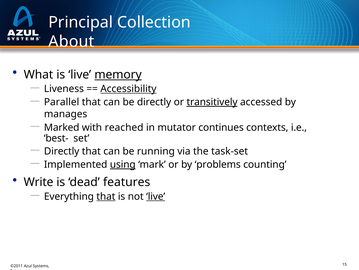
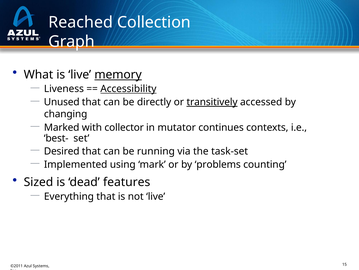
Principal: Principal -> Reached (81, 22)
About: About -> Graph (72, 42)
Parallel: Parallel -> Unused (62, 102)
manages: manages -> changing (66, 114)
reached: reached -> collector (124, 127)
Directly: Directly -> Desired (62, 151)
using underline: present -> none (123, 164)
Write: Write -> Sized (38, 182)
that underline: present -> none (106, 196)
live underline: present -> none (156, 196)
